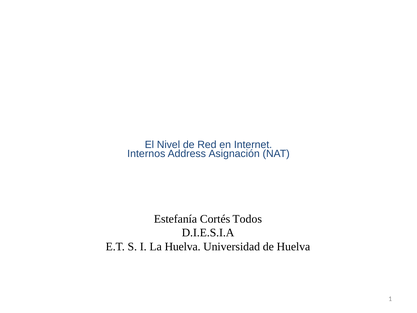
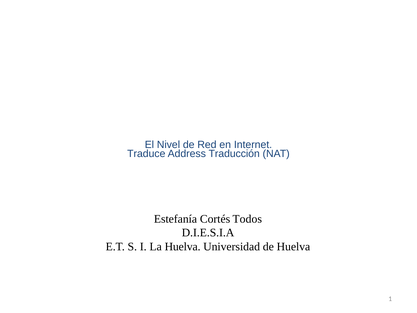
Internos: Internos -> Traduce (146, 153)
Asignación: Asignación -> Traducción (234, 153)
